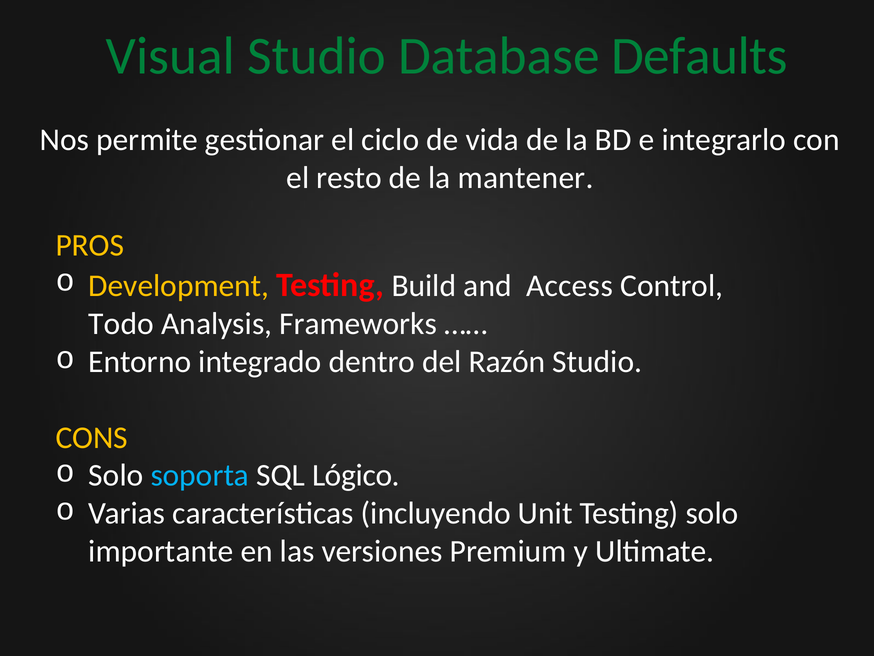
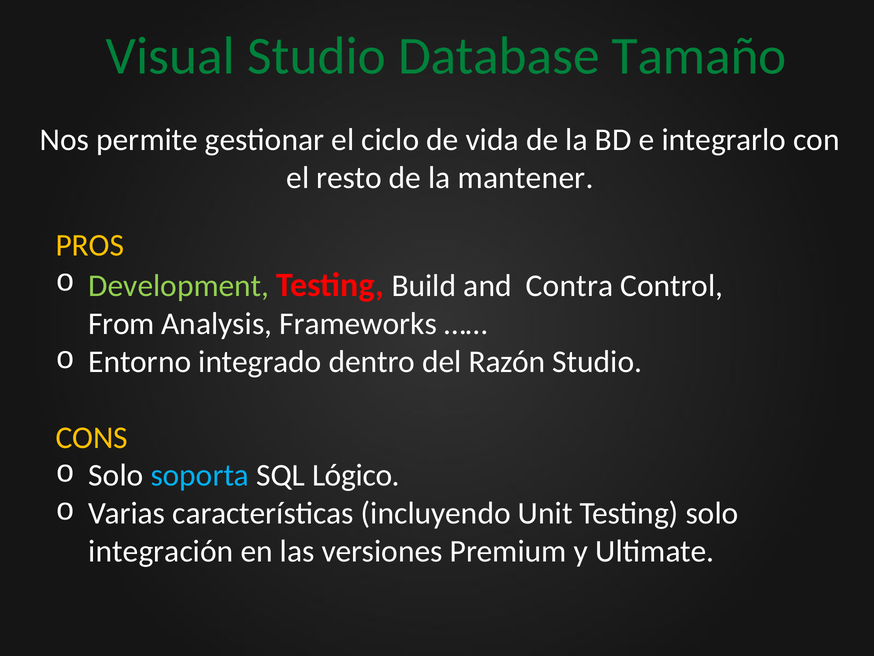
Defaults: Defaults -> Tamaño (699, 56)
Development colour: yellow -> light green (179, 285)
Access: Access -> Contra (570, 285)
Todo: Todo -> From (121, 324)
importante: importante -> integración (161, 551)
